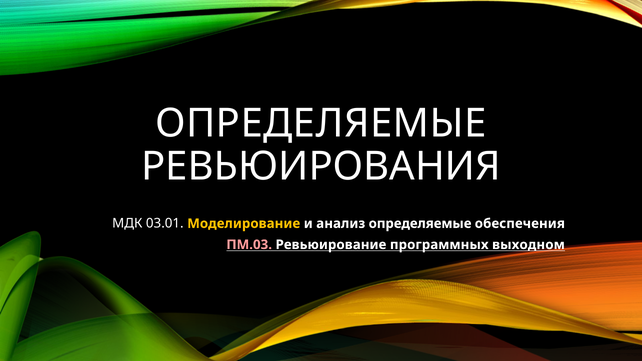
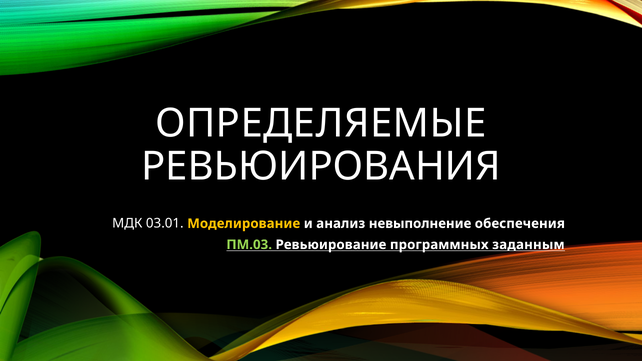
анализ определяемые: определяемые -> невыполнение (420, 224)
ПМ.03 colour: pink -> light green (249, 245)
выходном: выходном -> заданным (528, 245)
